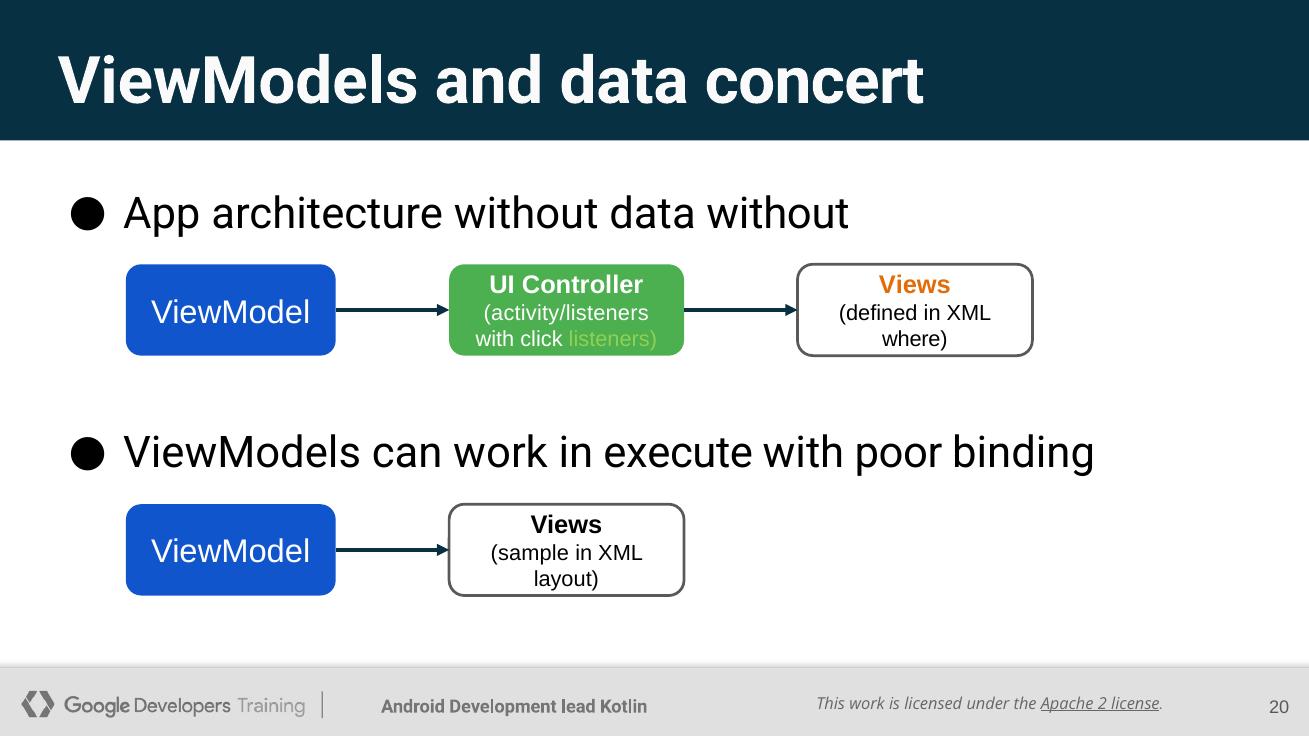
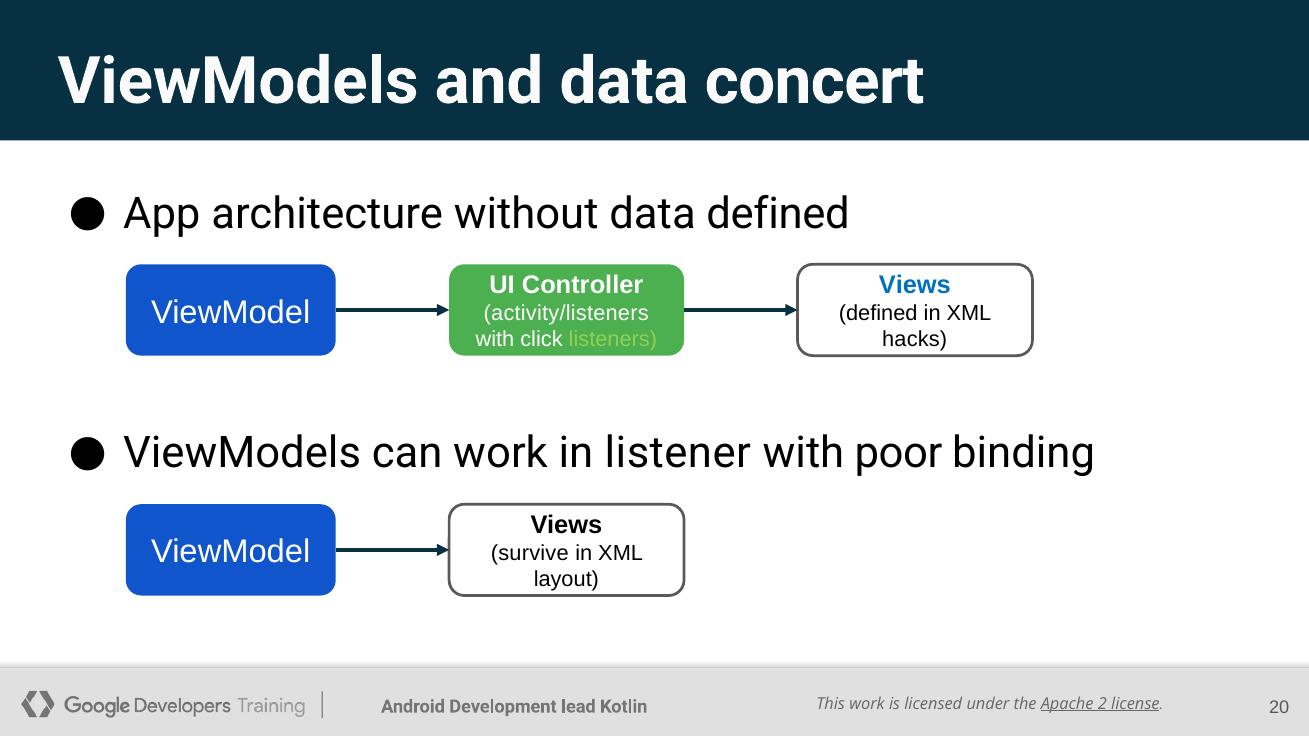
data without: without -> defined (778, 214)
Views colour: orange -> blue (915, 286)
where: where -> hacks (915, 340)
execute: execute -> listener (678, 454)
sample: sample -> survive (530, 554)
